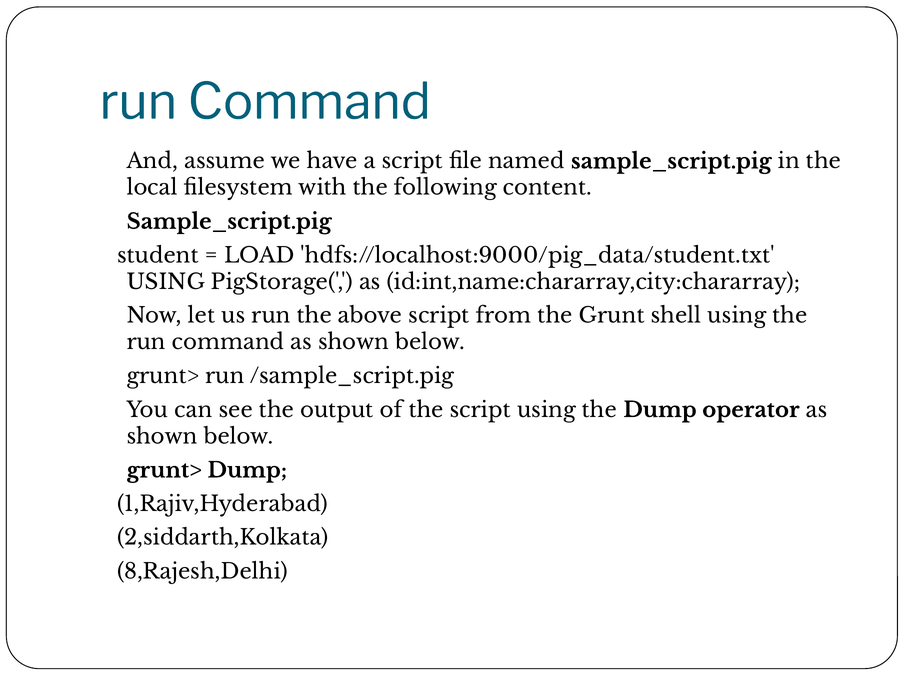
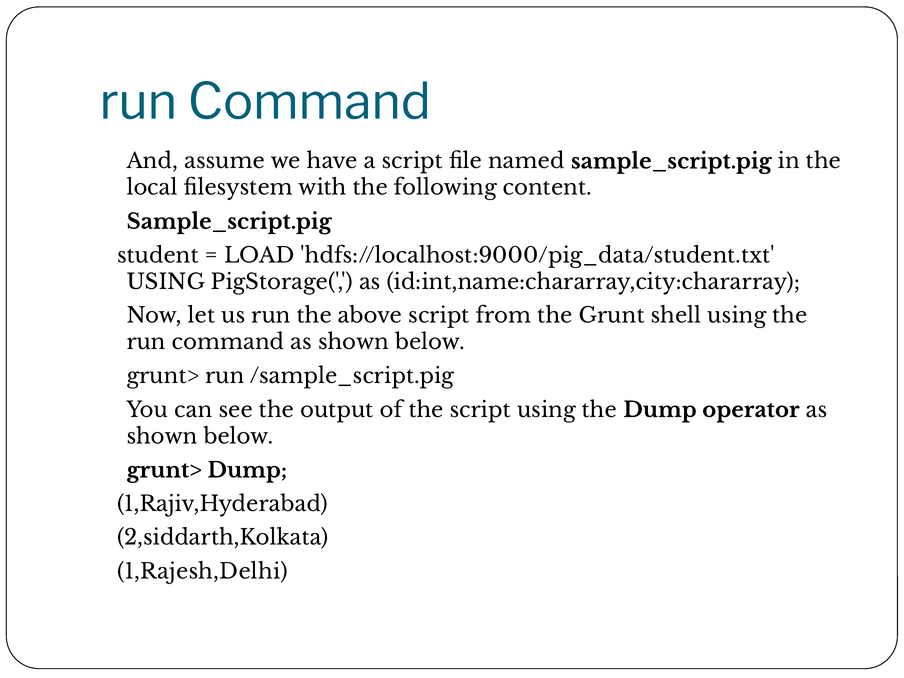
8,Rajesh,Delhi: 8,Rajesh,Delhi -> 1,Rajesh,Delhi (202, 572)
